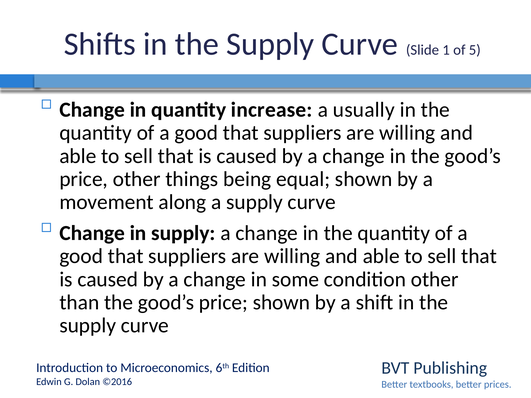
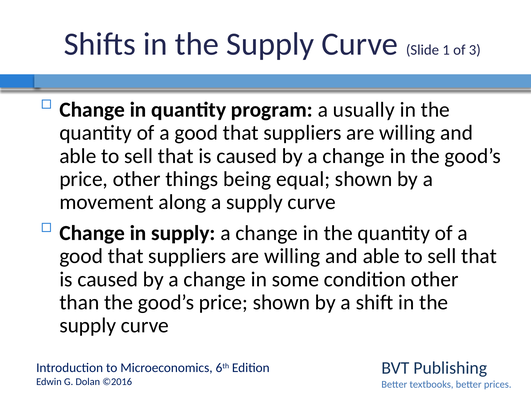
5: 5 -> 3 (475, 50)
increase: increase -> program (272, 110)
